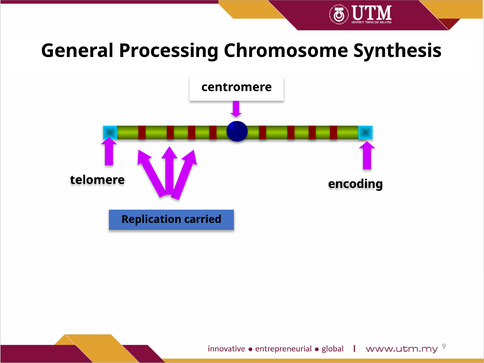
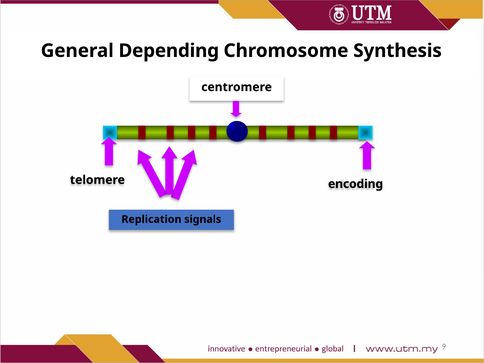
Processing: Processing -> Depending (169, 51)
carried: carried -> signals (203, 219)
